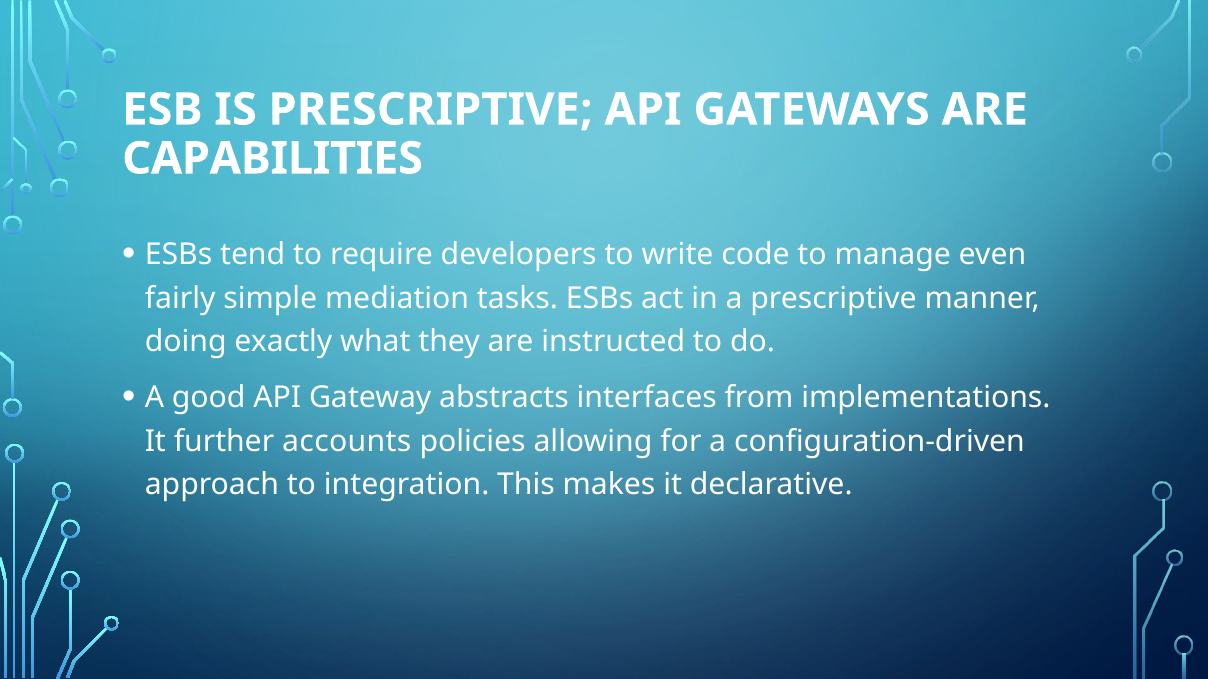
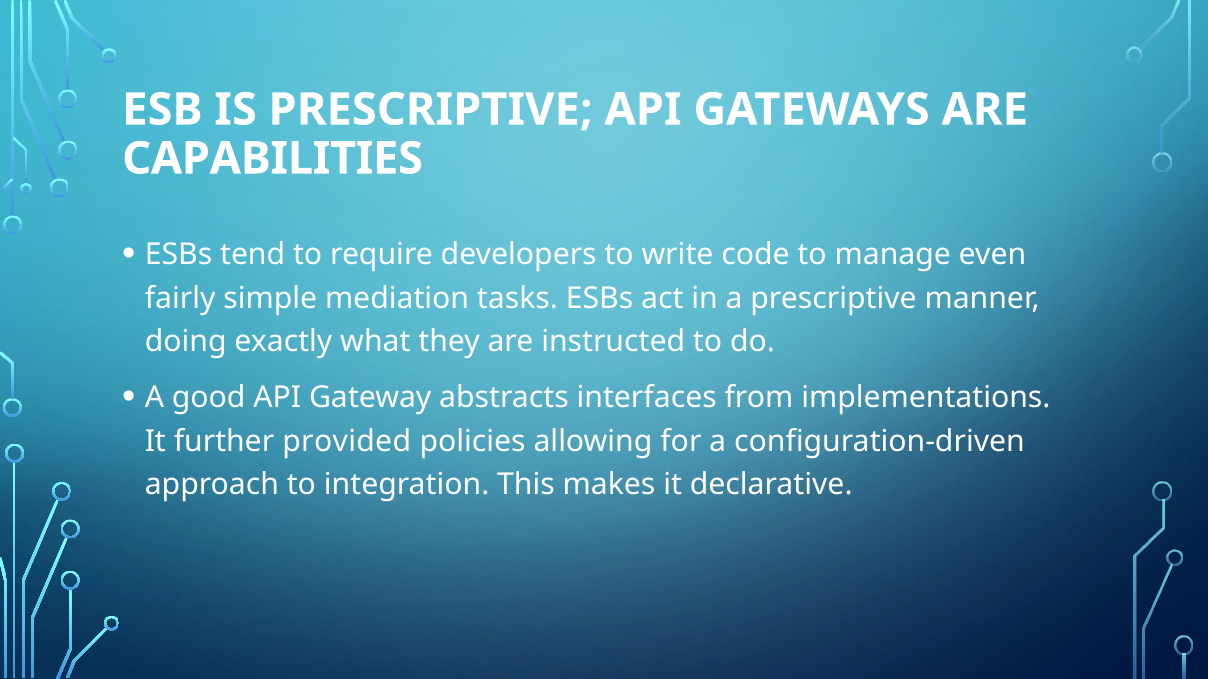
accounts: accounts -> provided (347, 441)
